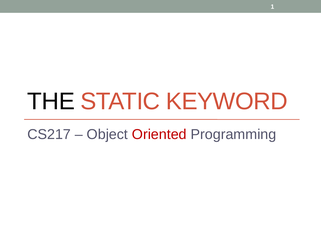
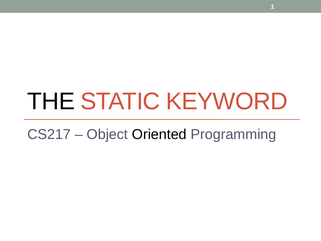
Oriented colour: red -> black (159, 134)
